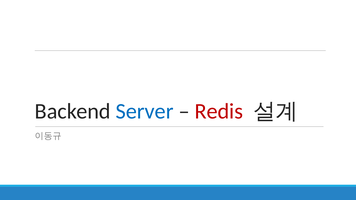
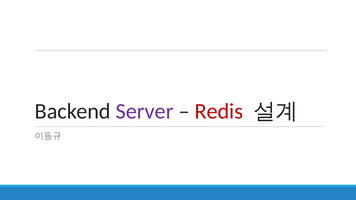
Server colour: blue -> purple (145, 112)
